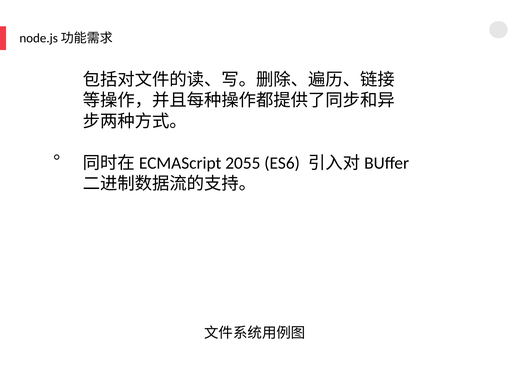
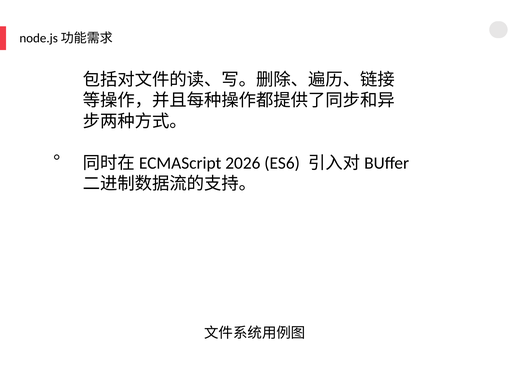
2055: 2055 -> 2026 (243, 163)
